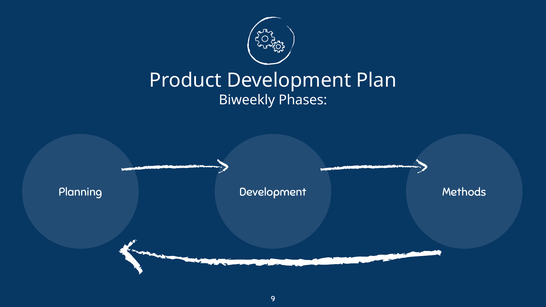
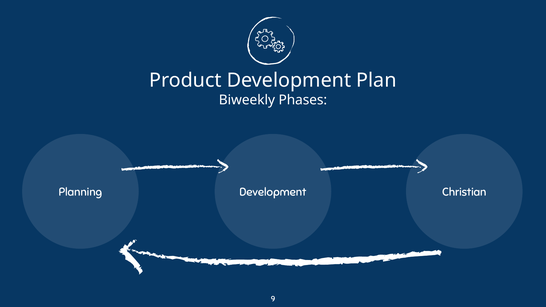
Methods: Methods -> Christian (464, 192)
